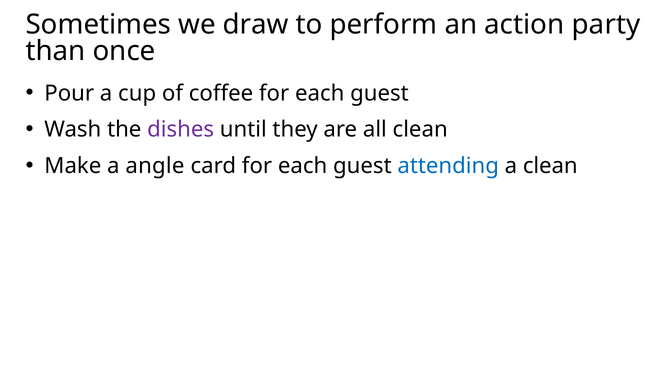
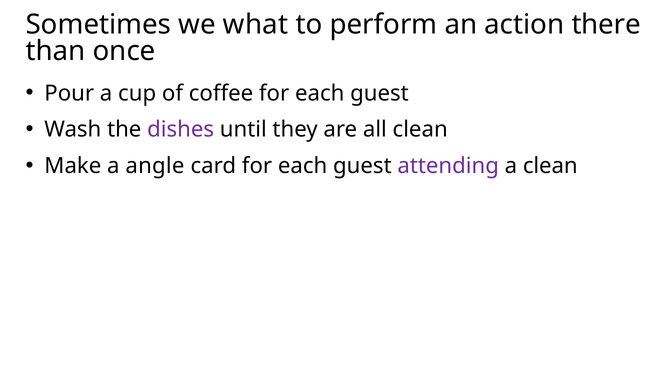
draw: draw -> what (256, 25)
party: party -> there (606, 25)
attending colour: blue -> purple (448, 166)
